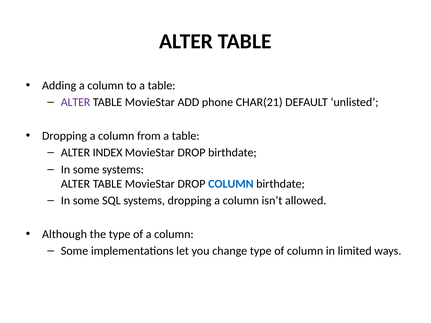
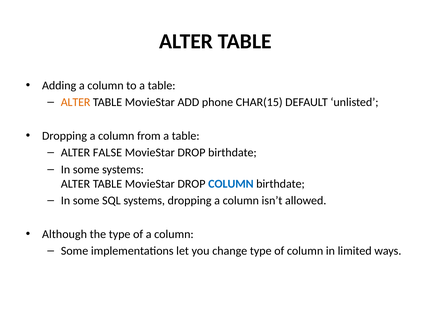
ALTER colour: purple -> orange (76, 102)
CHAR(21: CHAR(21 -> CHAR(15 (259, 102)
INDEX: INDEX -> FALSE (107, 153)
